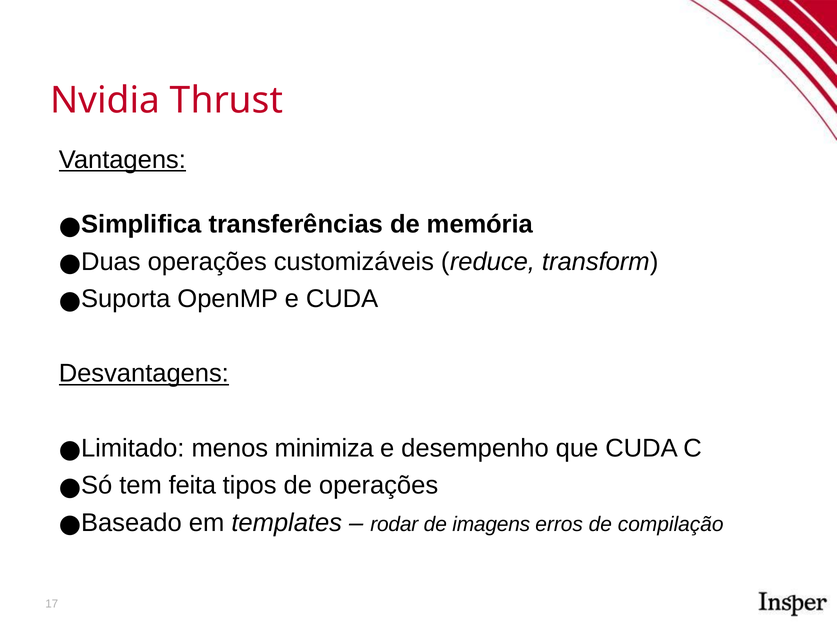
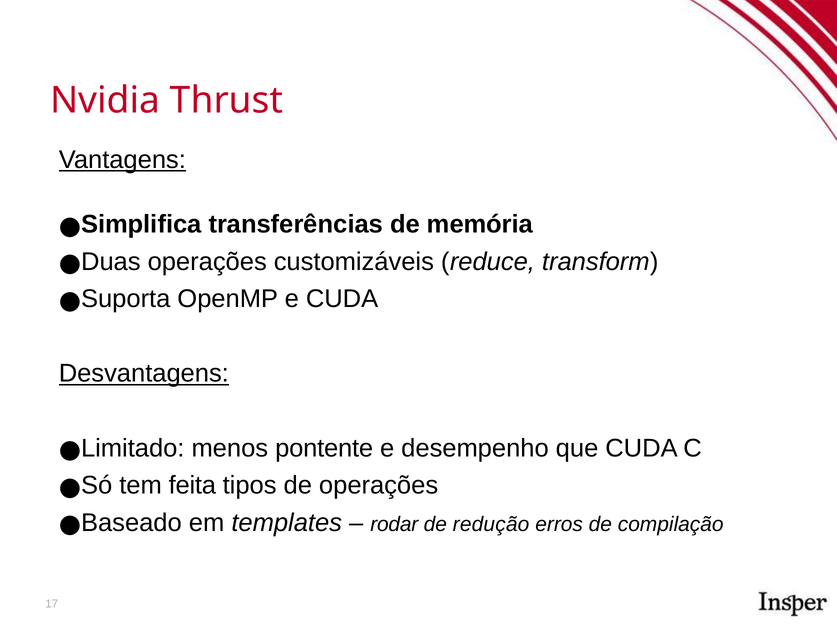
minimiza: minimiza -> pontente (324, 448)
imagens: imagens -> redução (491, 524)
